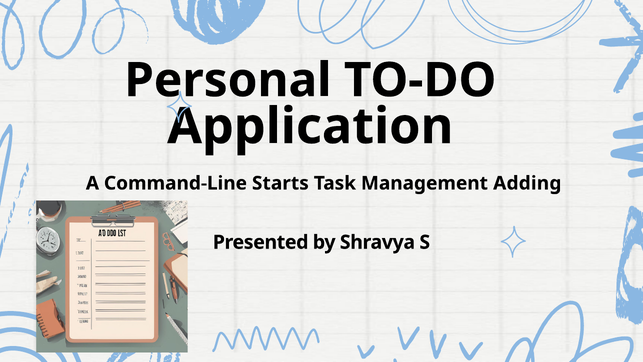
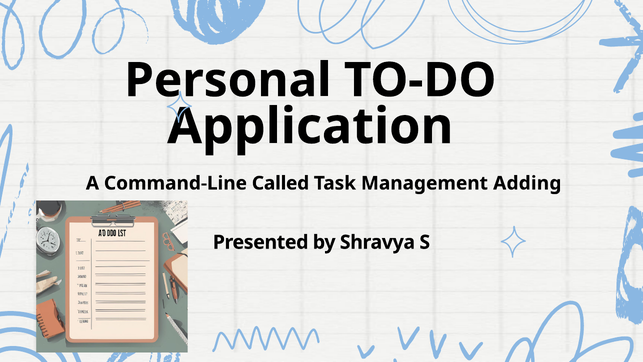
Starts: Starts -> Called (281, 183)
